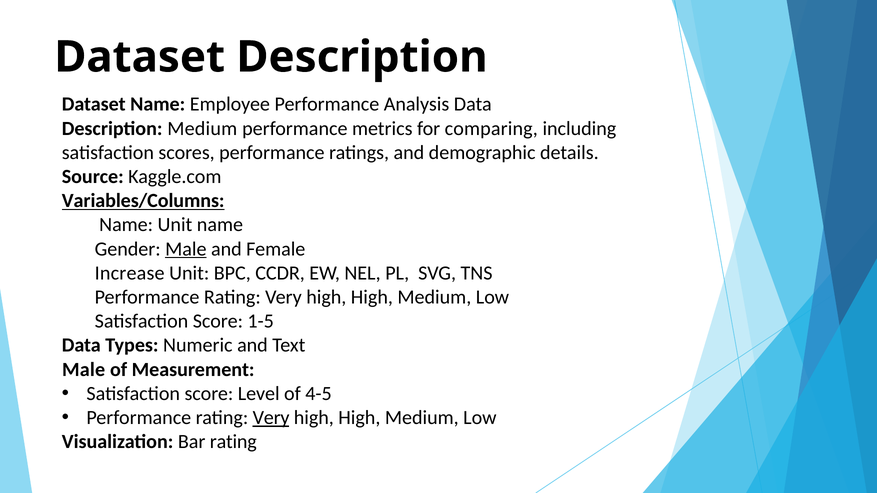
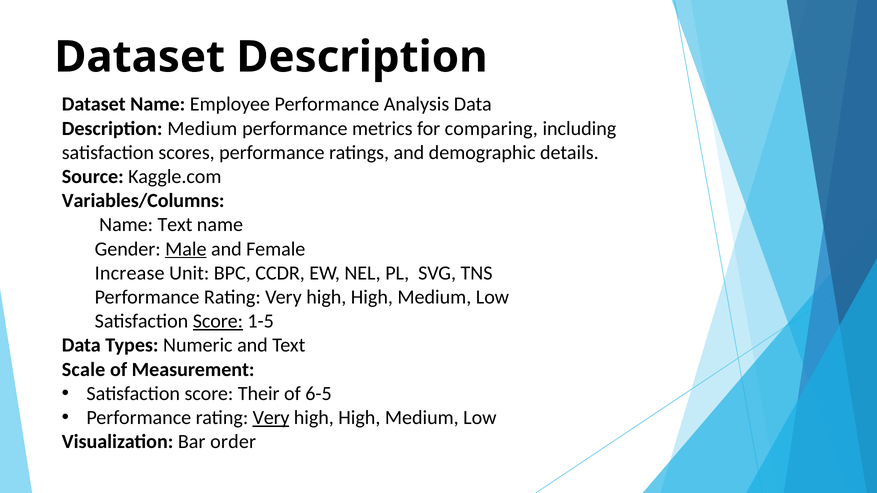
Variables/Columns underline: present -> none (143, 201)
Name Unit: Unit -> Text (175, 225)
Score underline: none -> present (218, 321)
Male: Male -> Scale (84, 370)
Level: Level -> Their (259, 394)
4-5: 4-5 -> 6-5 (319, 394)
Bar rating: rating -> order (233, 442)
